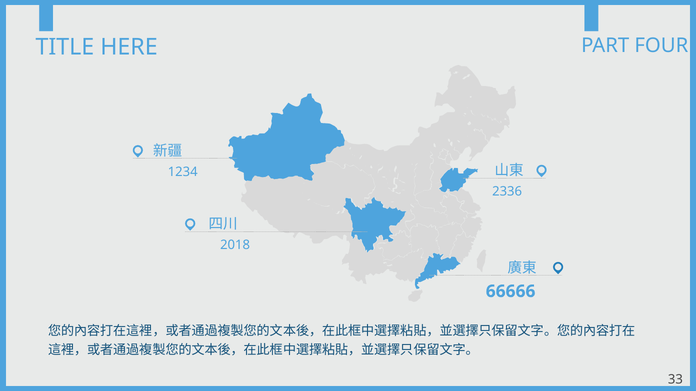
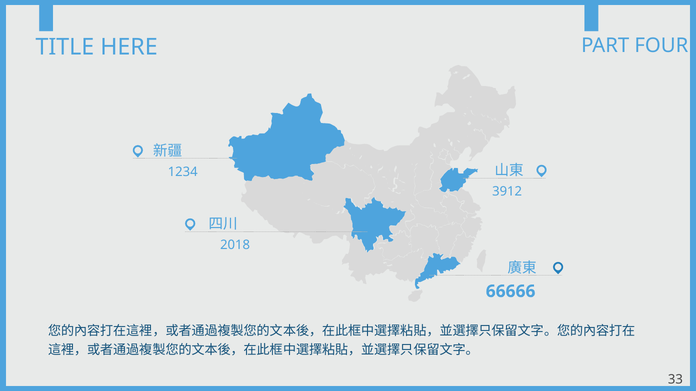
2336: 2336 -> 3912 (507, 192)
